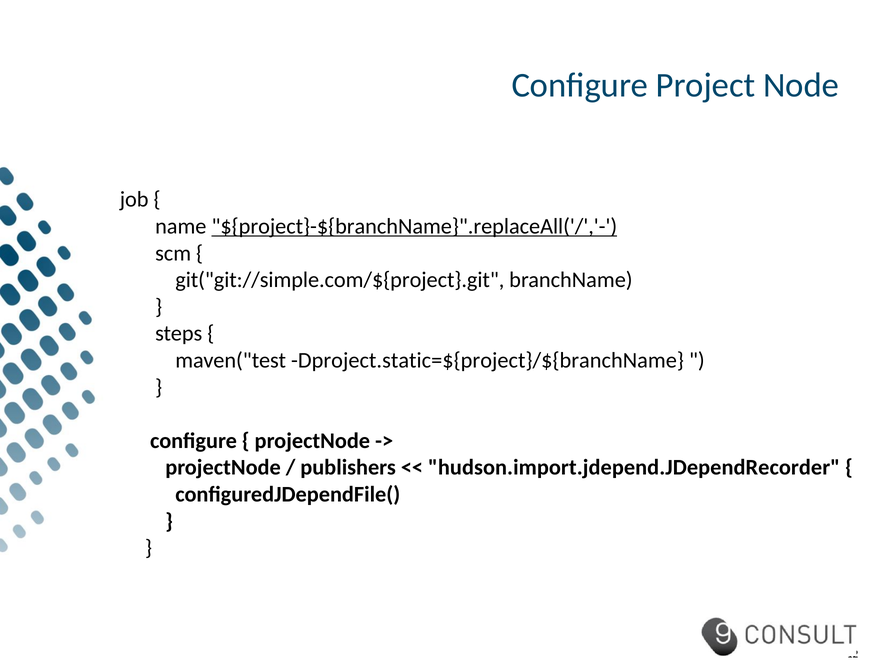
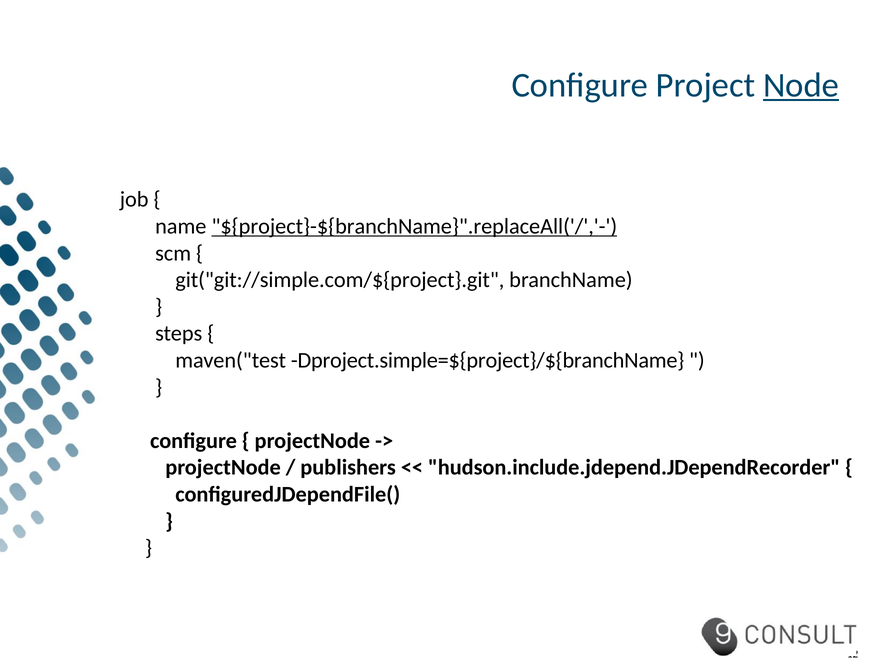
Node underline: none -> present (801, 85)
Dproject.static=${project}/${branchName: Dproject.static=${project}/${branchName -> Dproject.simple=${project}/${branchName (488, 360)
hudson.import.jdepend.JDependRecorder: hudson.import.jdepend.JDependRecorder -> hudson.include.jdepend.JDependRecorder (634, 467)
